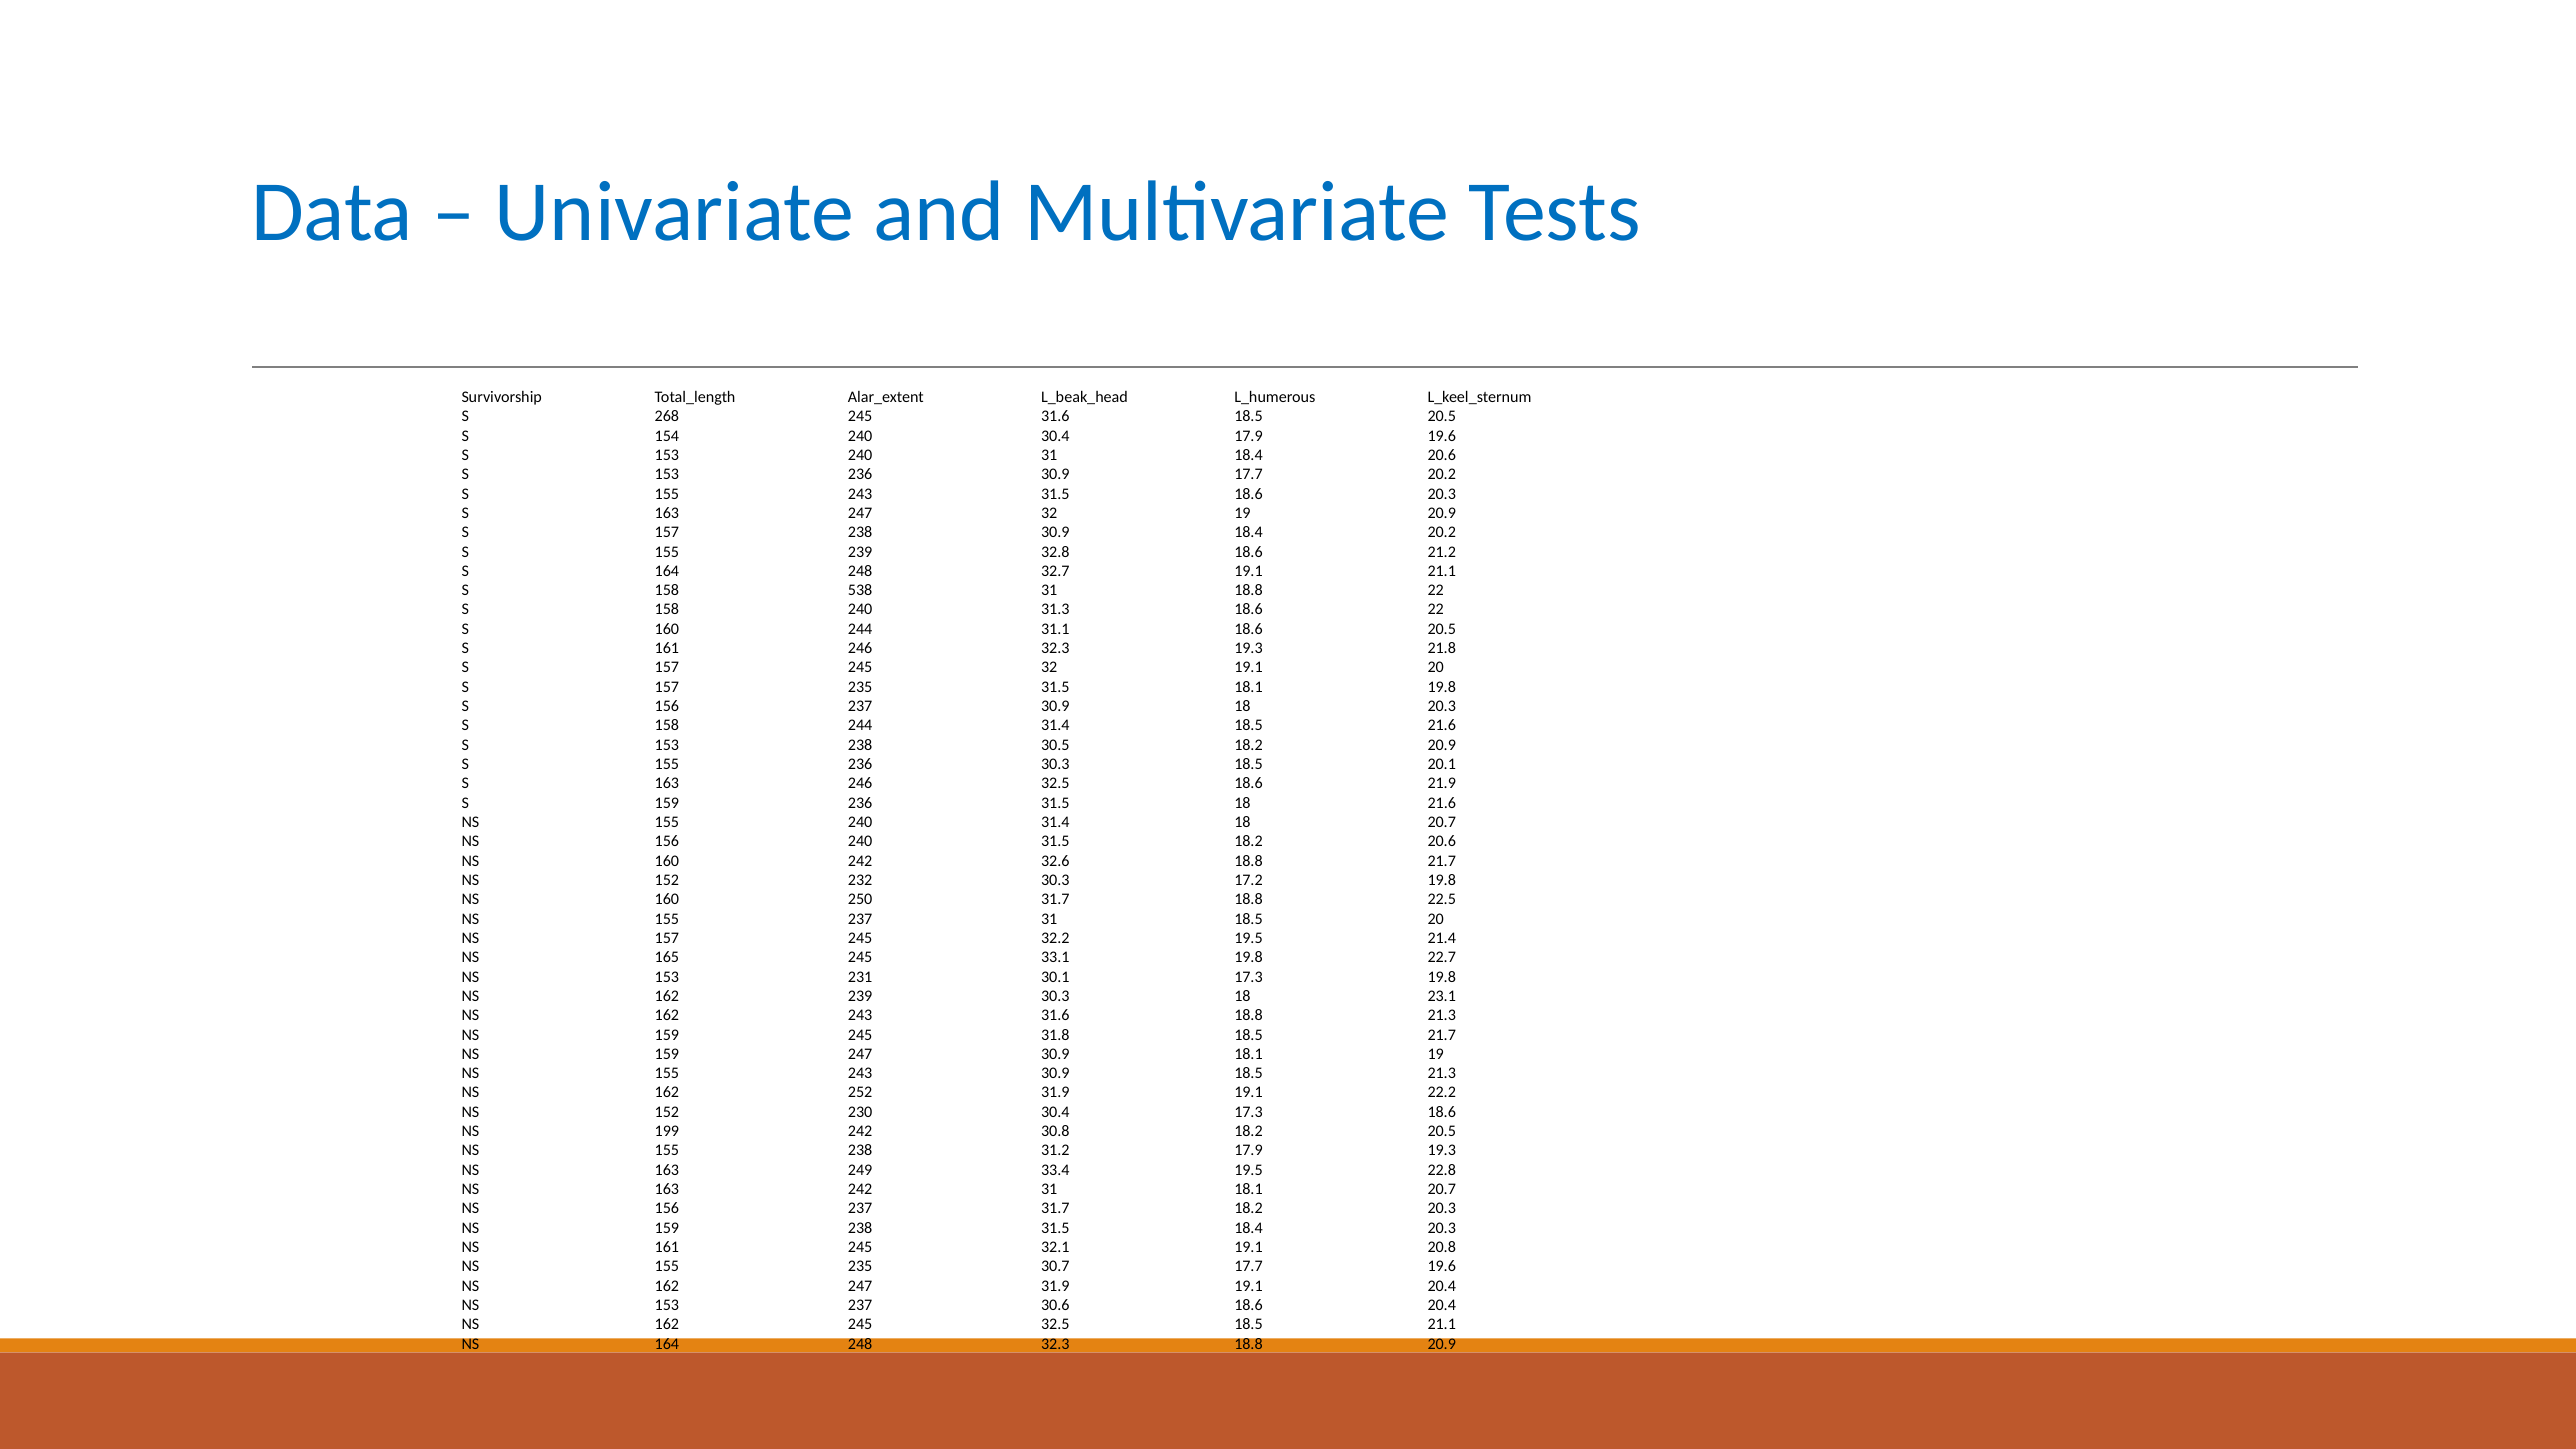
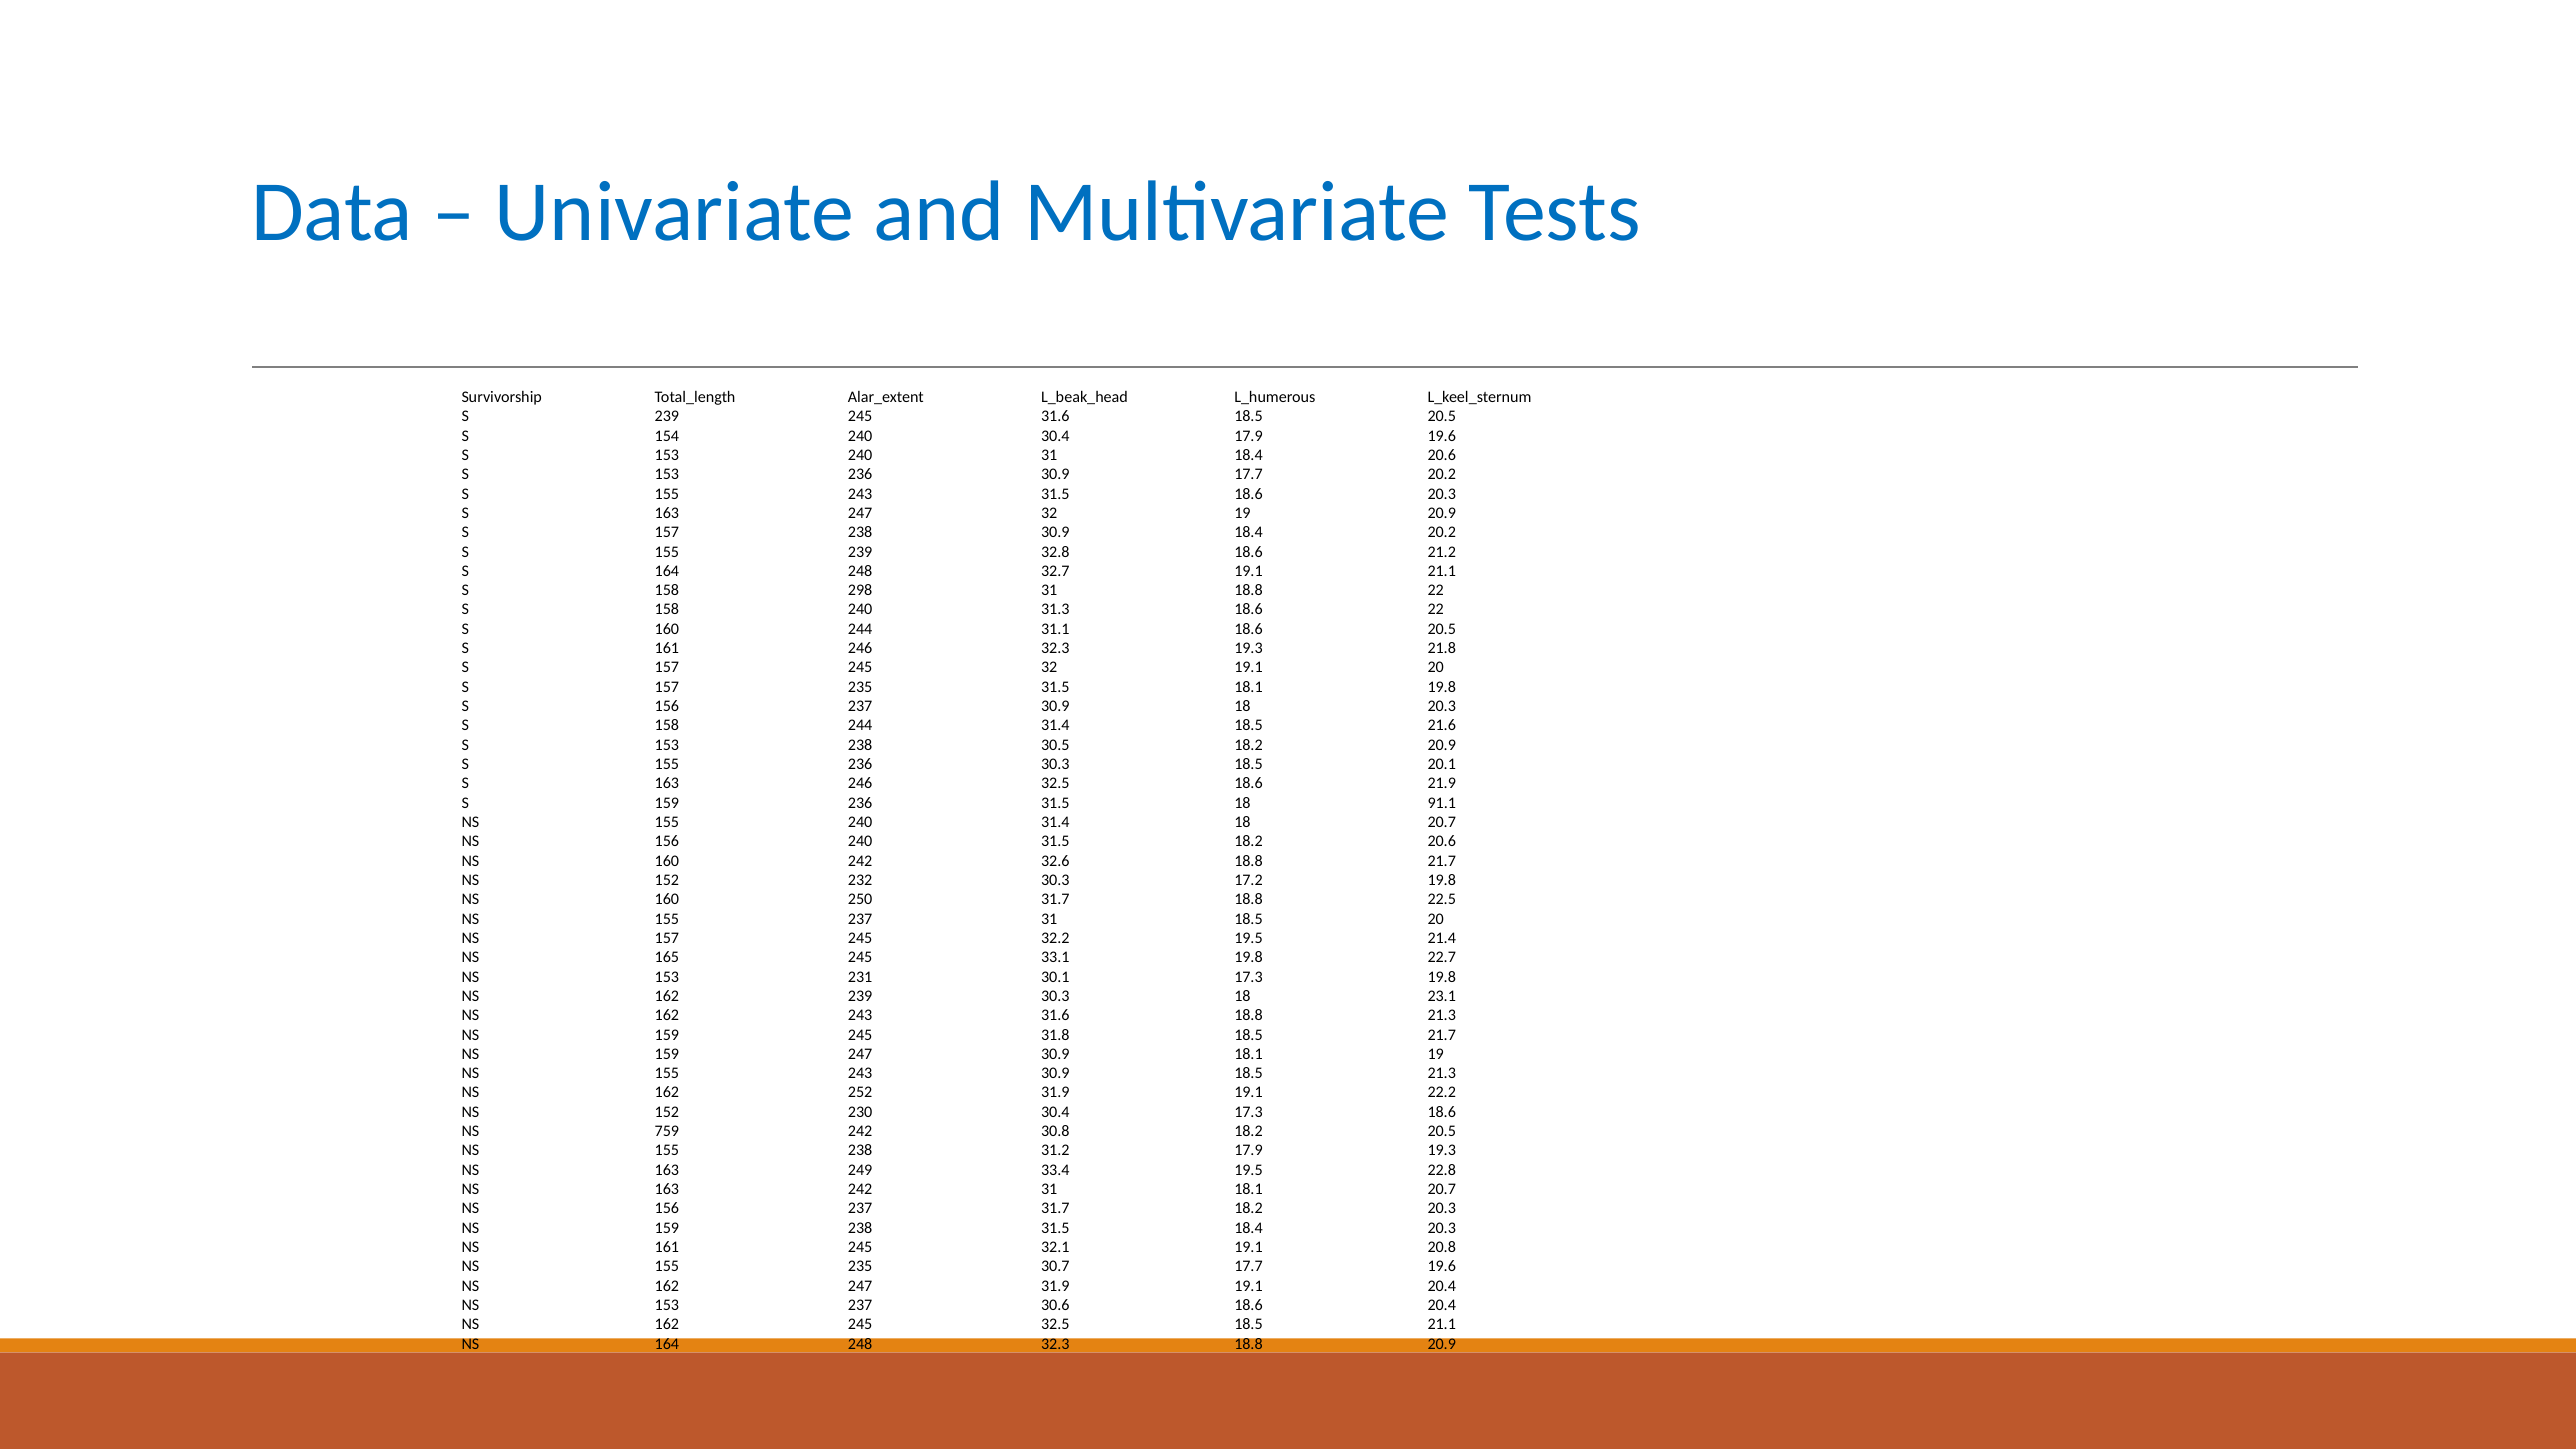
S 268: 268 -> 239 (667, 416)
538: 538 -> 298 (860, 590)
18 21.6: 21.6 -> 91.1 (1442, 803)
199: 199 -> 759 (667, 1131)
